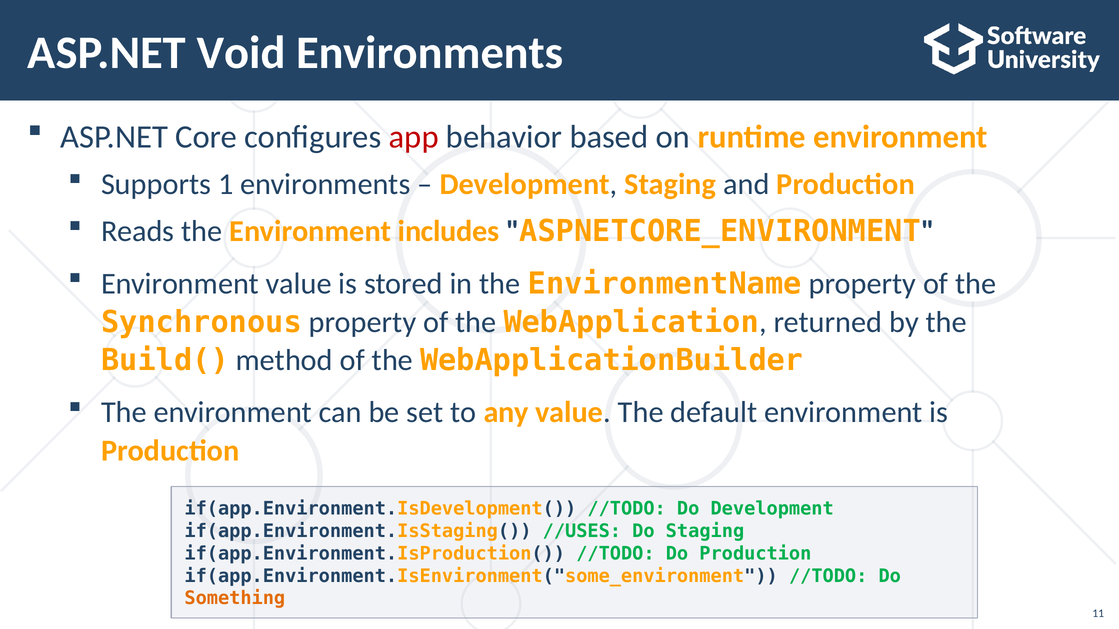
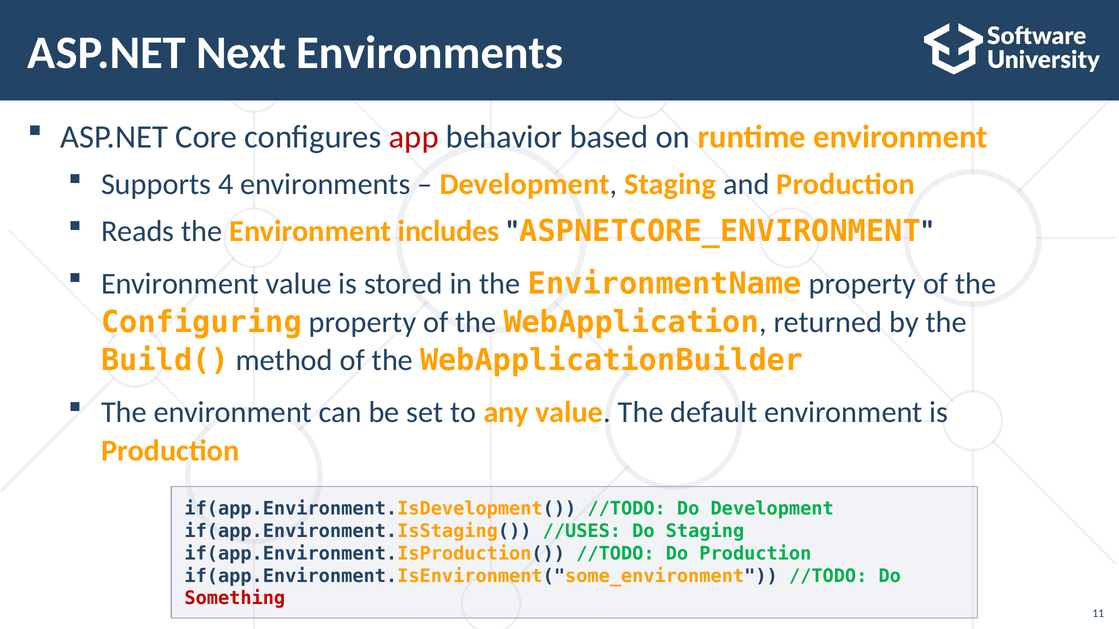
Void: Void -> Next (241, 53)
1: 1 -> 4 (226, 184)
Synchronous: Synchronous -> Configuring (201, 322)
Something colour: orange -> red (235, 599)
